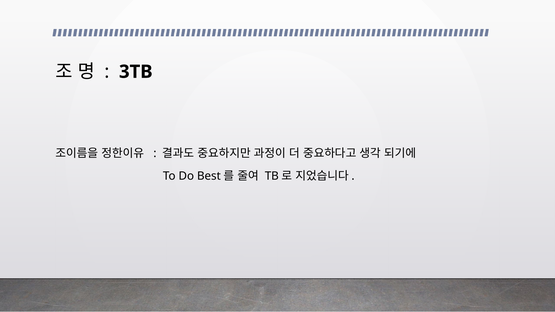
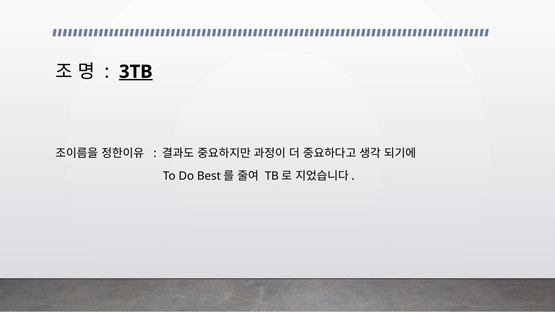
3TB underline: none -> present (136, 72)
